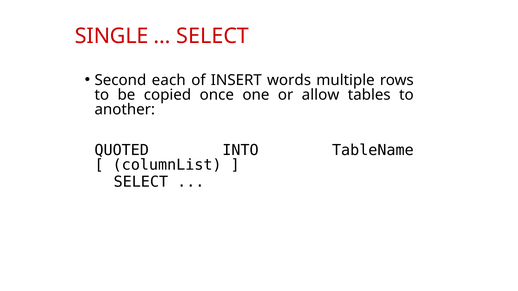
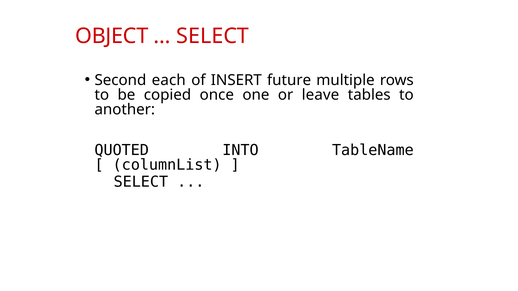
SINGLE: SINGLE -> OBJECT (112, 36)
words: words -> future (289, 80)
allow: allow -> leave (320, 95)
